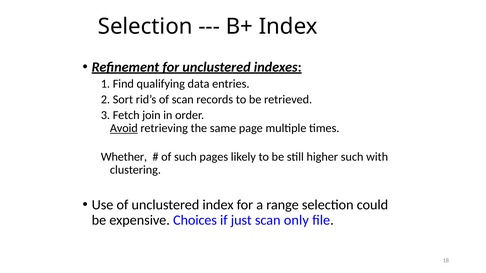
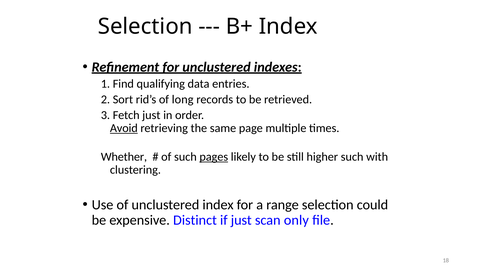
of scan: scan -> long (183, 100)
Fetch join: join -> just (151, 115)
pages underline: none -> present (214, 157)
Choices: Choices -> Distinct (195, 220)
